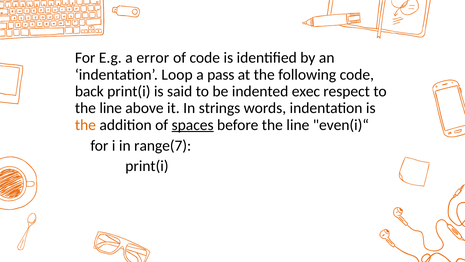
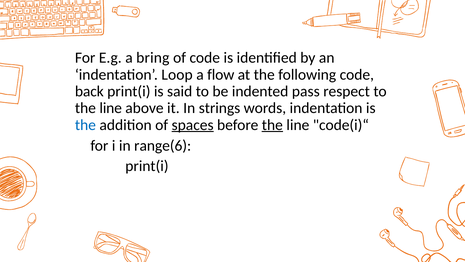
error: error -> bring (153, 58)
pass: pass -> flow (221, 74)
exec: exec -> pass (306, 91)
the colour: orange -> blue (85, 125)
the underline: none -> present (272, 125)
even(i)“: even(i)“ -> code(i)“ (341, 125)
range(7: range(7 -> range(6 (163, 145)
